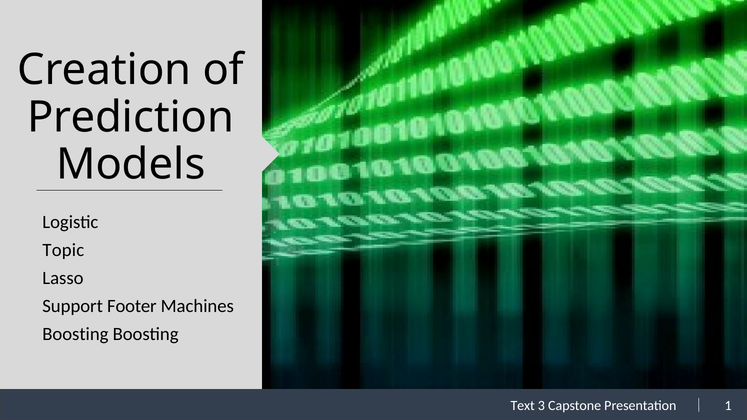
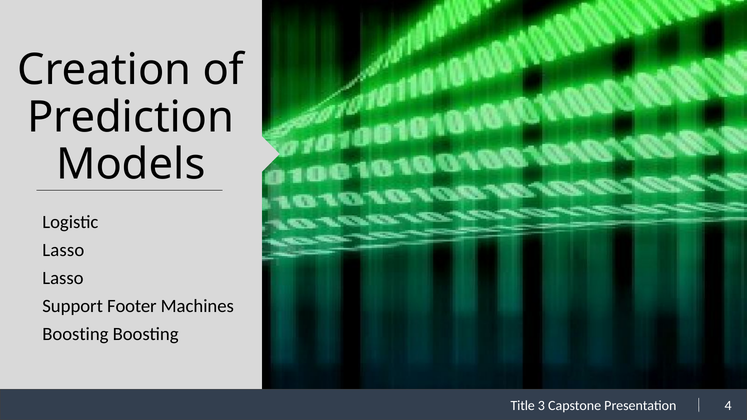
Topic: Topic -> Lasso (63, 250)
Text: Text -> Title (523, 406)
1: 1 -> 4 (728, 406)
